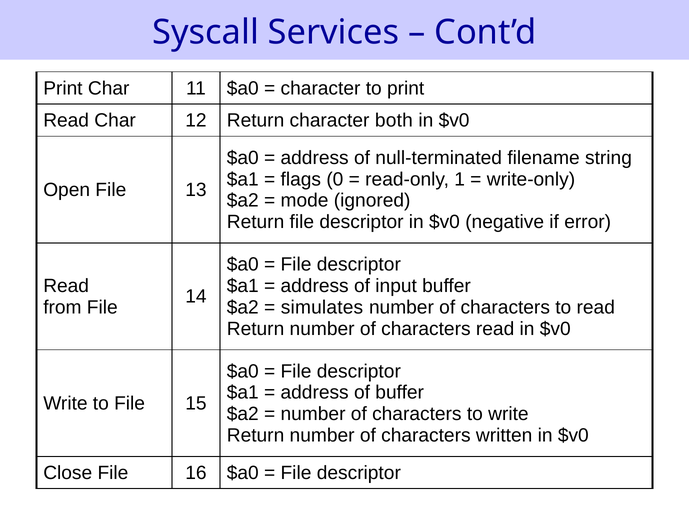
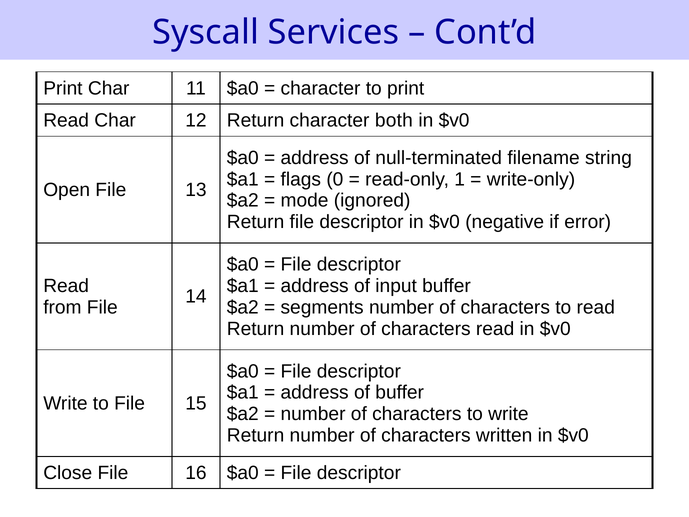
simulates: simulates -> segments (322, 307)
